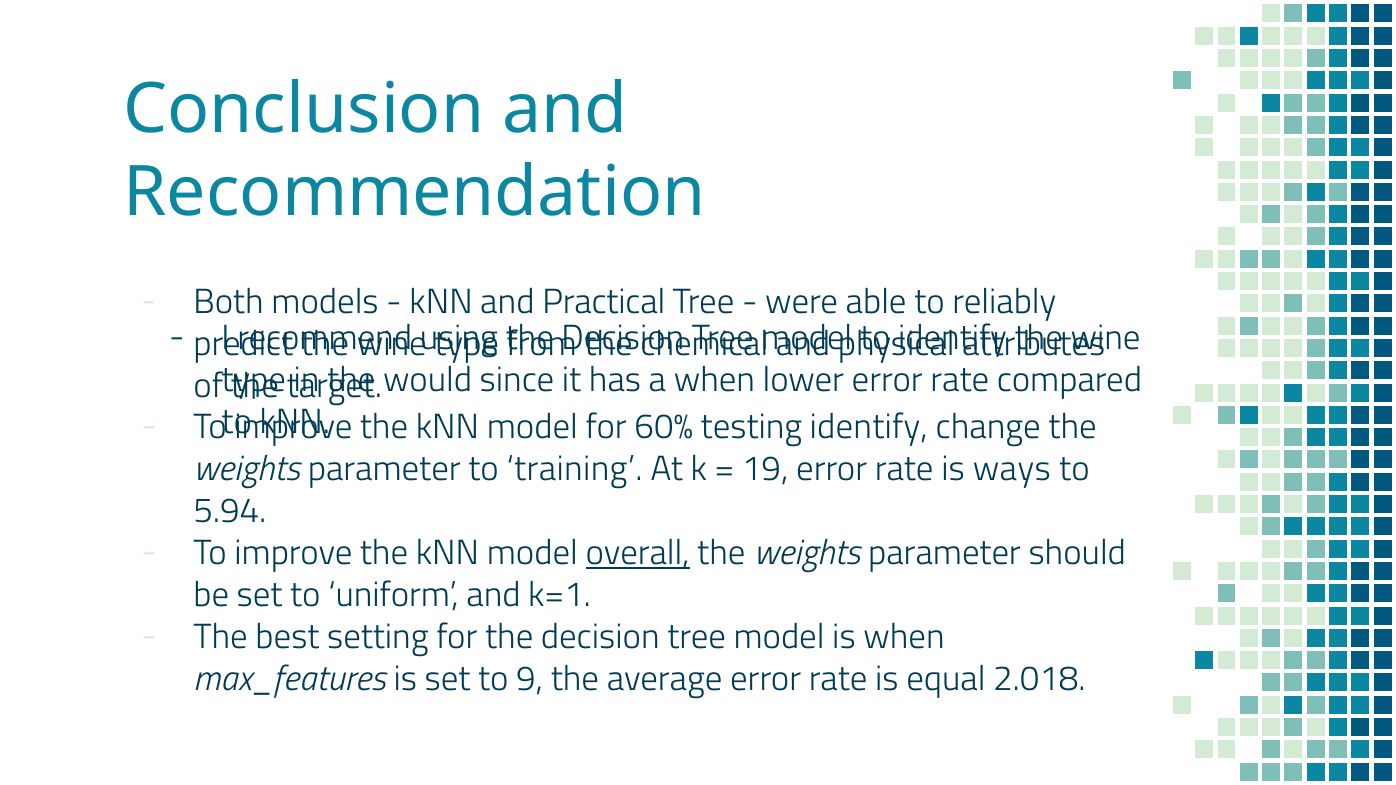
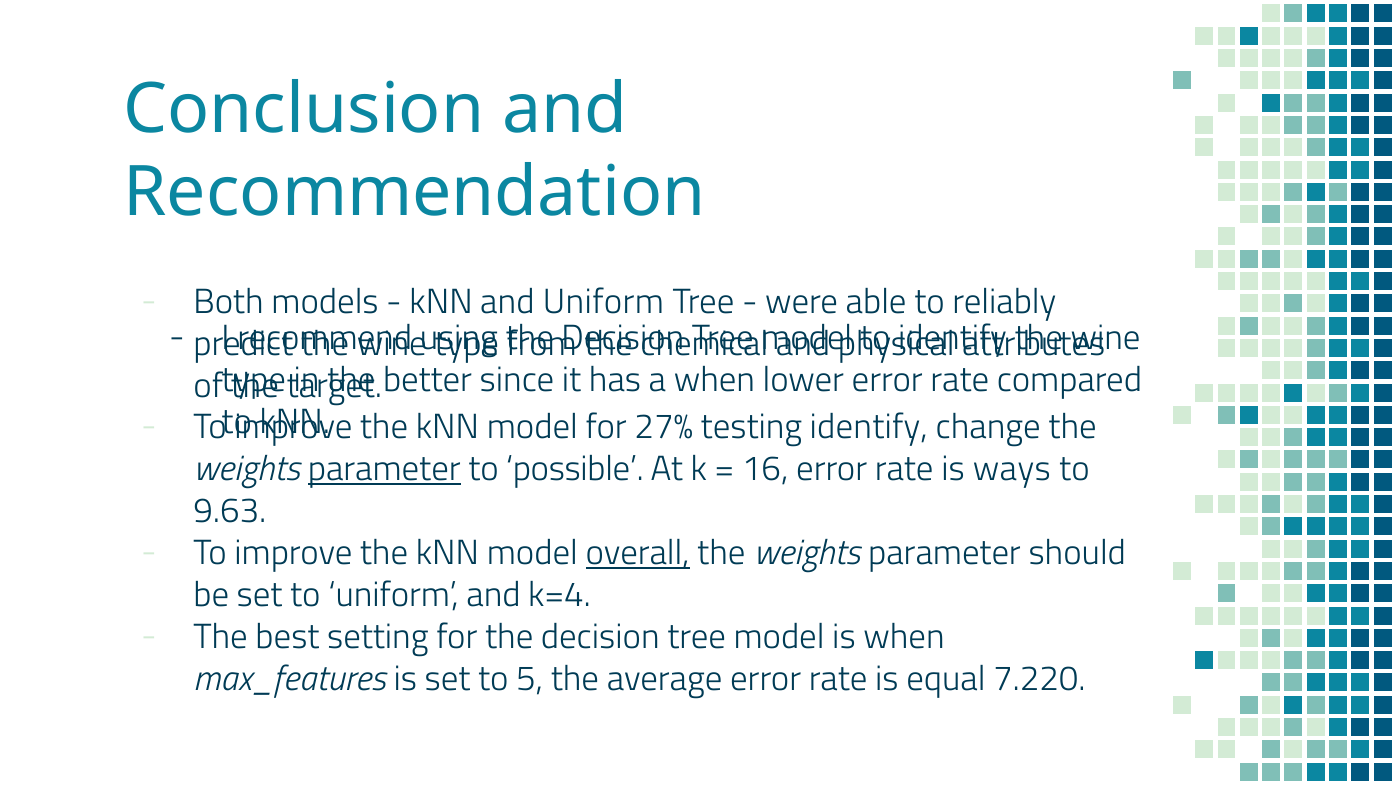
and Practical: Practical -> Uniform (603, 302)
would: would -> better (428, 380)
60%: 60% -> 27% (664, 428)
parameter underline: none -> present (384, 469)
training: training -> possible (575, 469)
19: 19 -> 16 (765, 469)
5.94: 5.94 -> 9.63 (230, 511)
k=1: k=1 -> k=4 (560, 595)
9: 9 -> 5 (530, 679)
2.018: 2.018 -> 7.220 (1039, 679)
